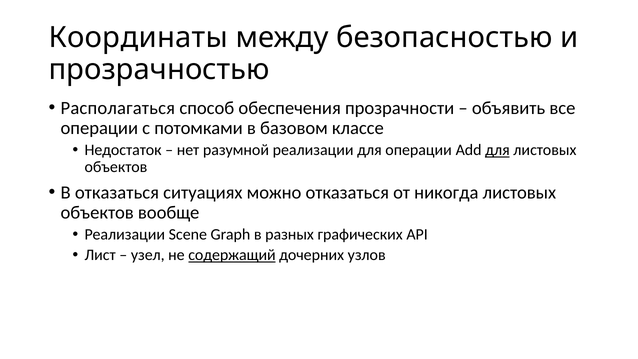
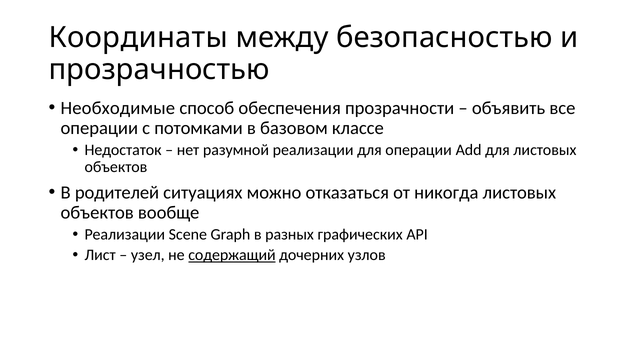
Располагаться: Располагаться -> Необходимые (118, 108)
для underline: present -> none (497, 150)
В отказаться: отказаться -> родителей (117, 192)
